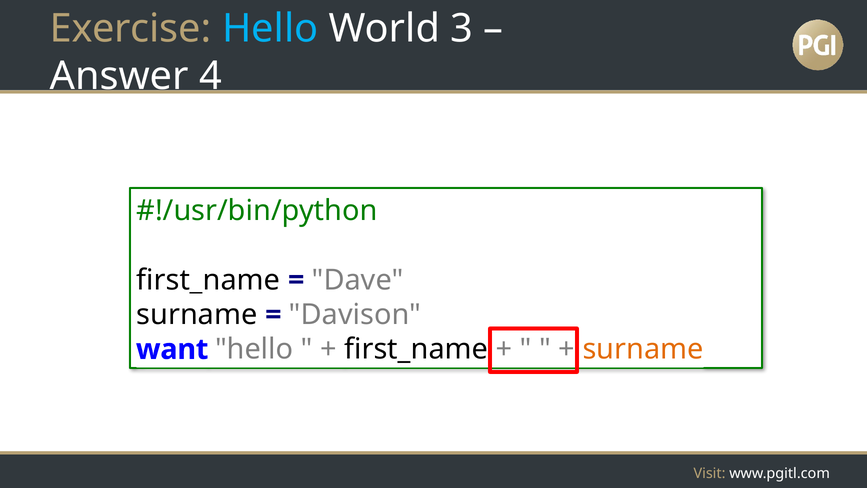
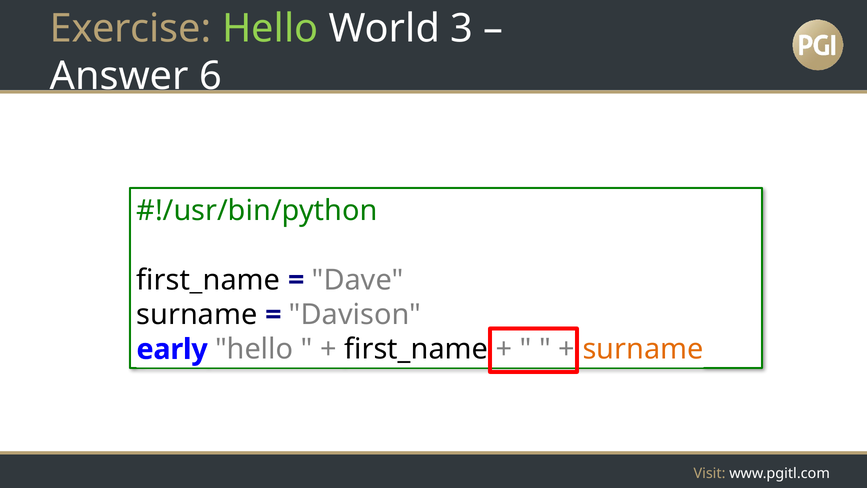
Hello colour: light blue -> light green (270, 29)
4: 4 -> 6 (210, 76)
want: want -> early (172, 349)
